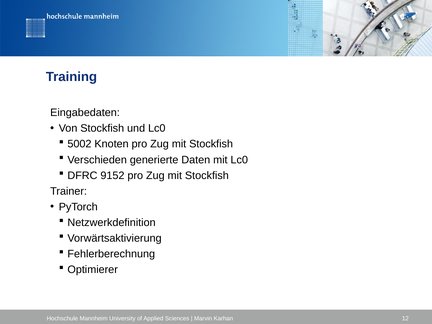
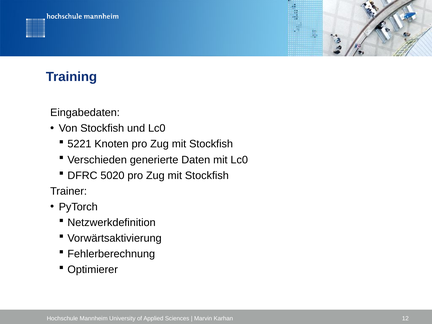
5002: 5002 -> 5221 (79, 144)
9152: 9152 -> 5020 (112, 175)
